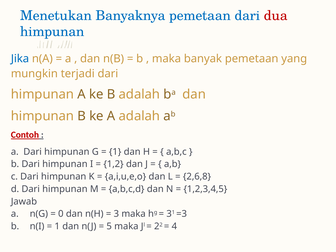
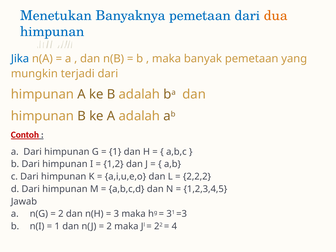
dua colour: red -> orange (276, 16)
2,6,8: 2,6,8 -> 2,2,2 (197, 177)
0: 0 -> 2 (61, 214)
5: 5 -> 2 (109, 226)
